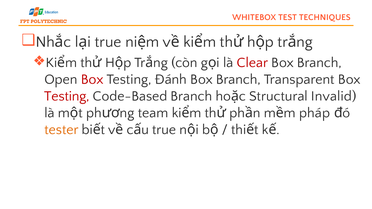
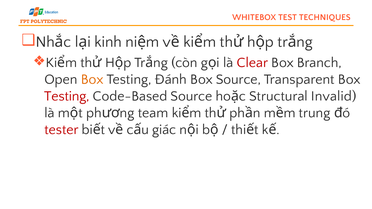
true: true -> kinh (108, 42)
Box colour: red -> orange (92, 79)
Branch: Branch -> Source (238, 79)
Code-Based Branch: Branch -> Source (191, 96)
pháp: pháp -> trung (315, 113)
tester colour: orange -> red (61, 130)
true: true -> giác (164, 130)
